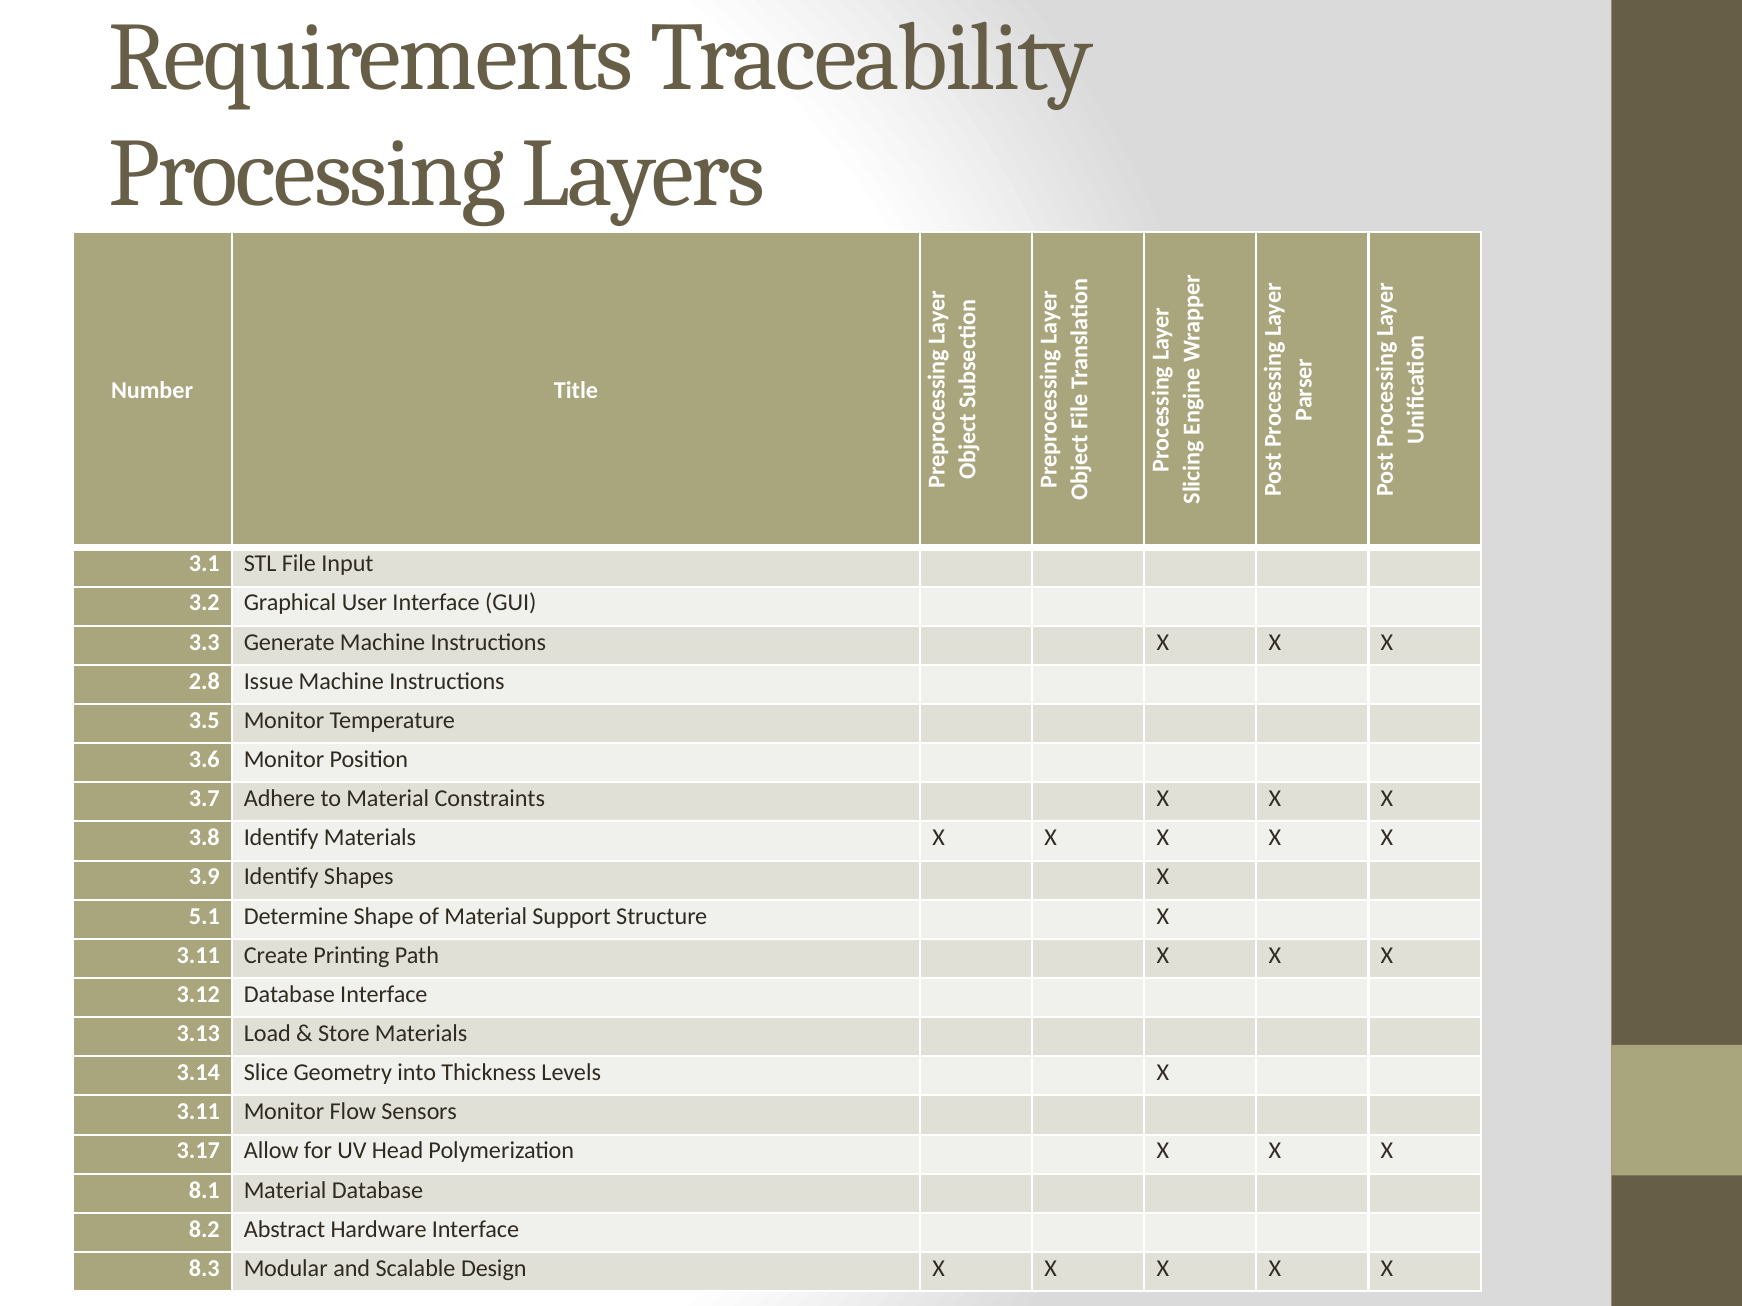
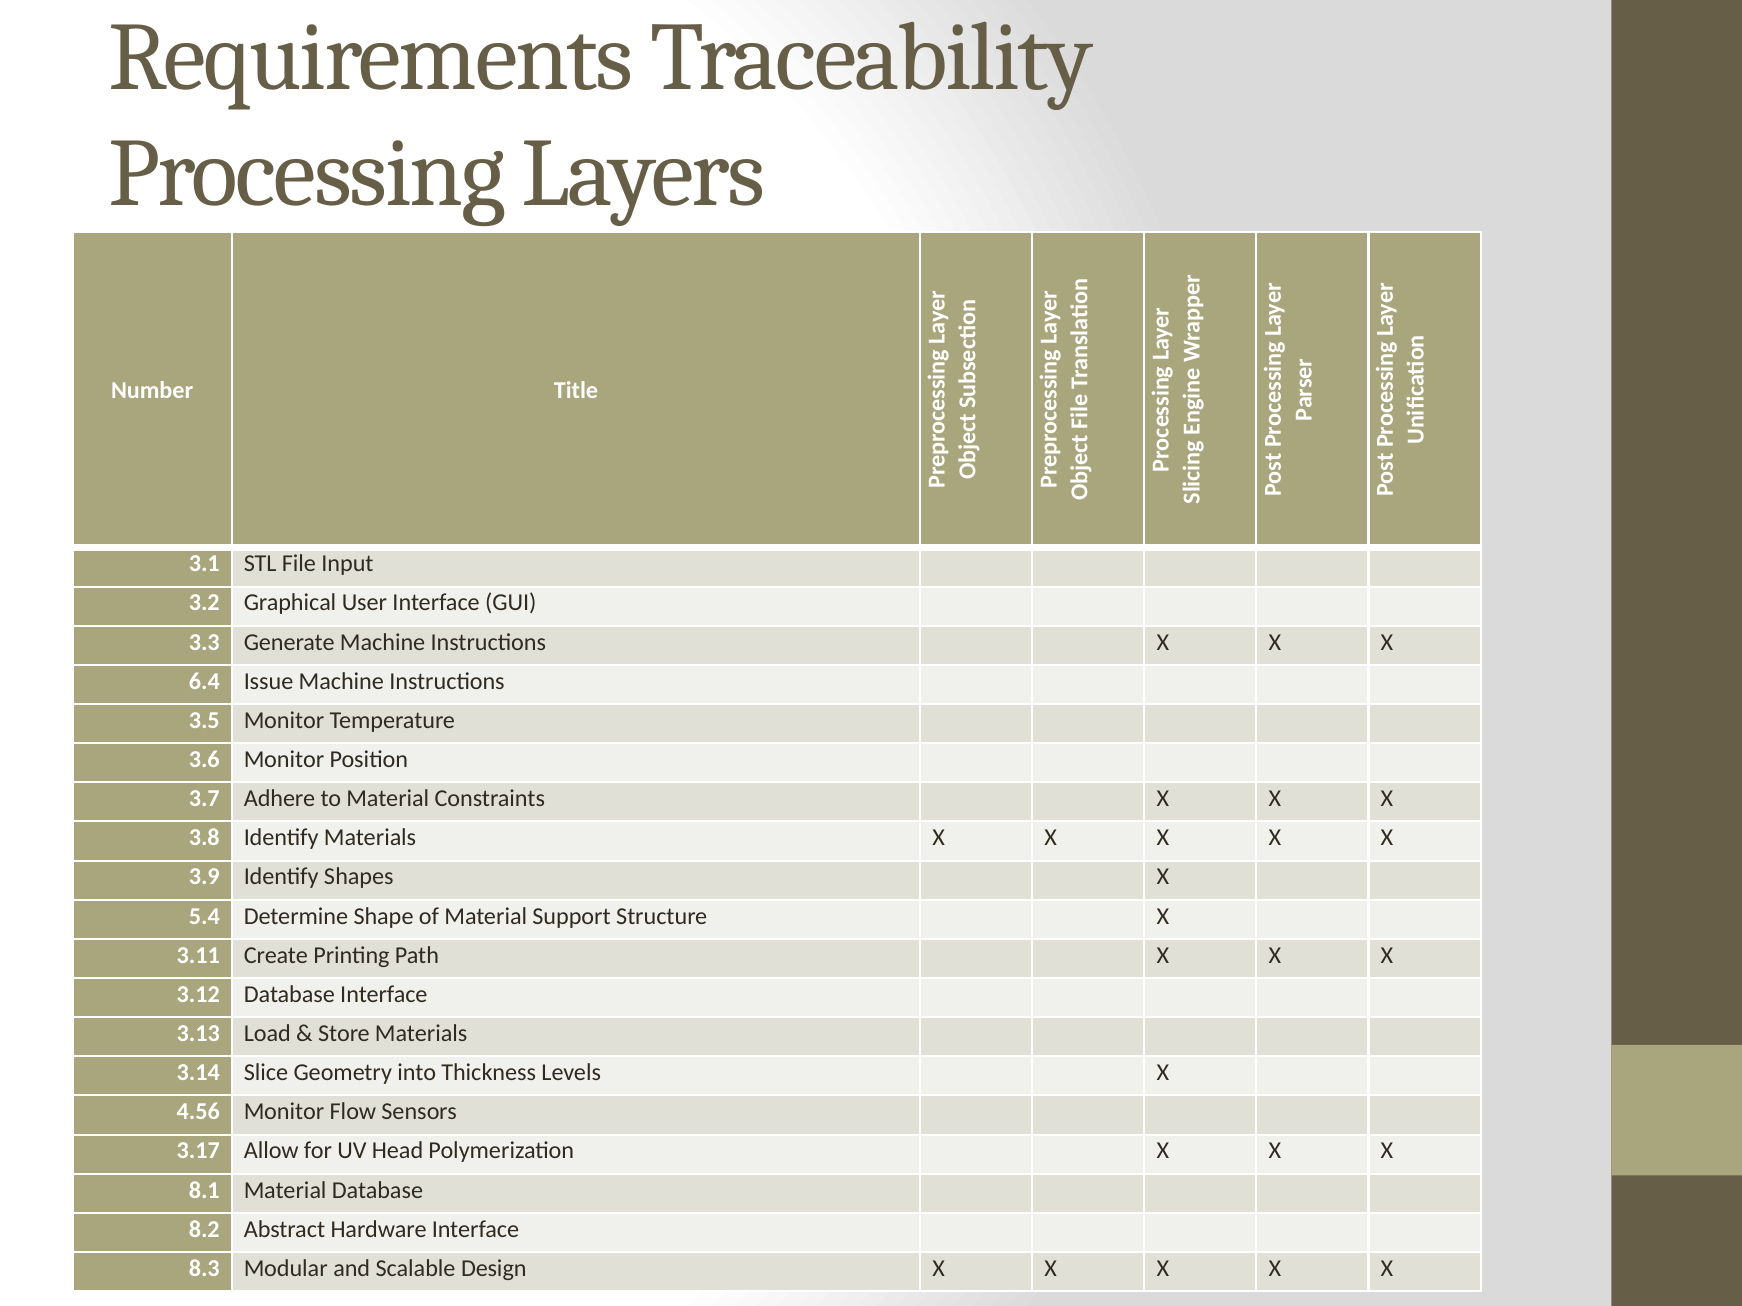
2.8: 2.8 -> 6.4 (204, 681)
5.1: 5.1 -> 5.4 (204, 916)
3.11: 3.11 -> 4.56 (198, 1112)
